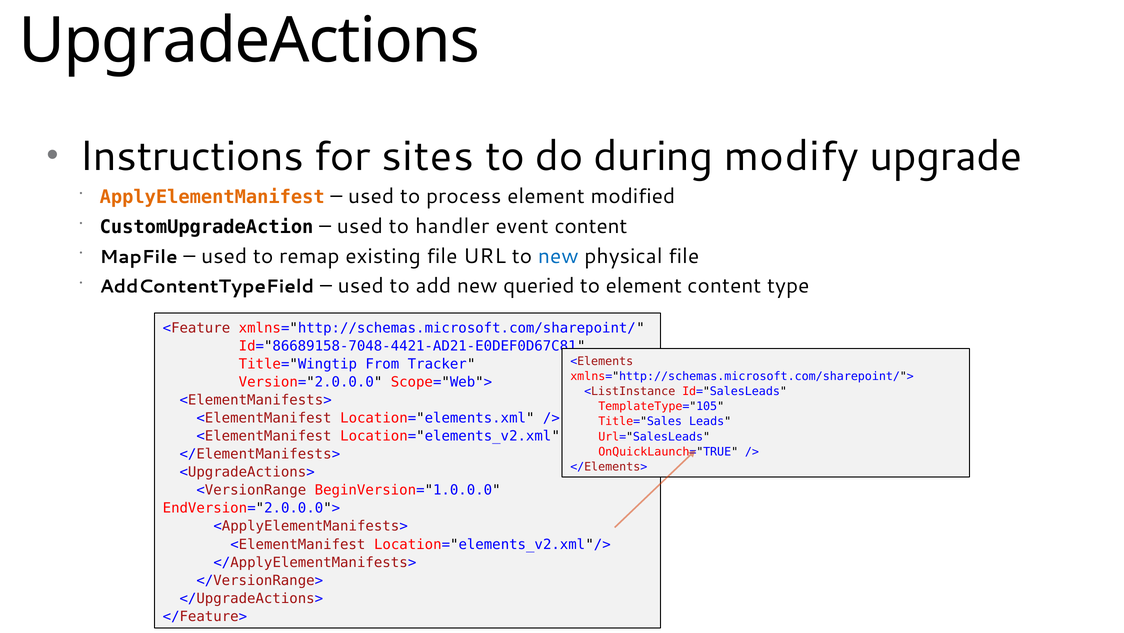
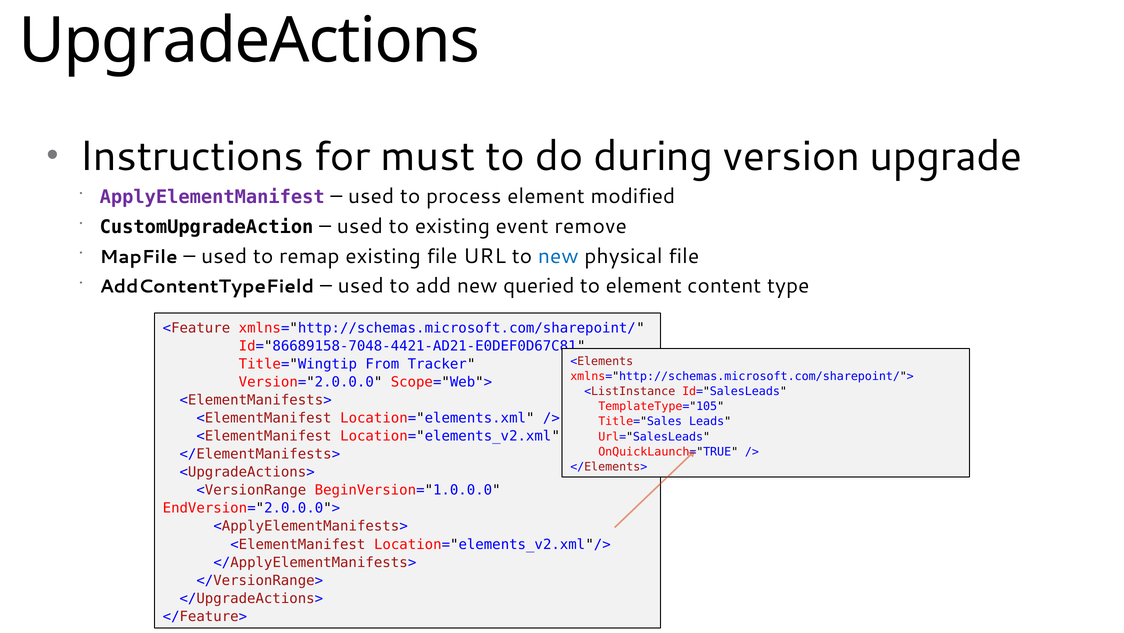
sites: sites -> must (428, 156)
modify: modify -> version (792, 156)
ApplyElementManifest colour: orange -> purple (212, 197)
to handler: handler -> existing (452, 226)
event content: content -> remove (591, 226)
